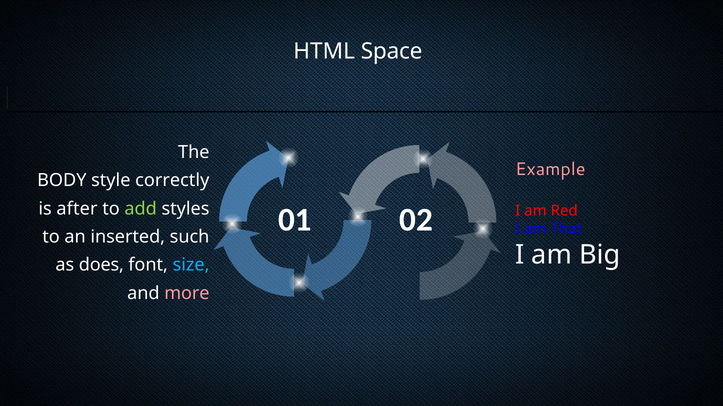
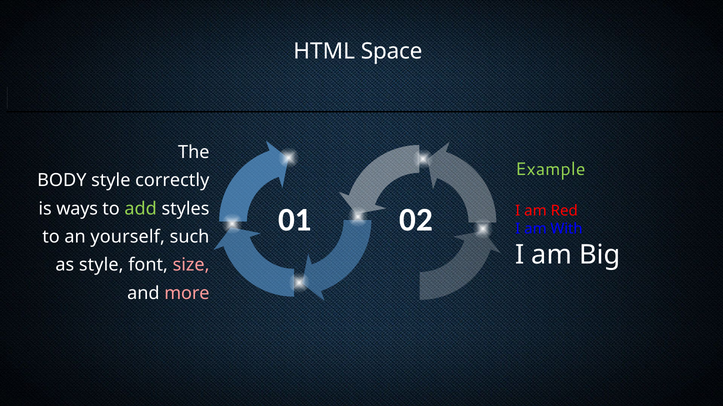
Example colour: pink -> light green (550, 170)
after: after -> ways (77, 209)
That: That -> With (567, 229)
inserted: inserted -> yourself (128, 237)
as does: does -> style (101, 265)
size colour: light blue -> pink (191, 265)
